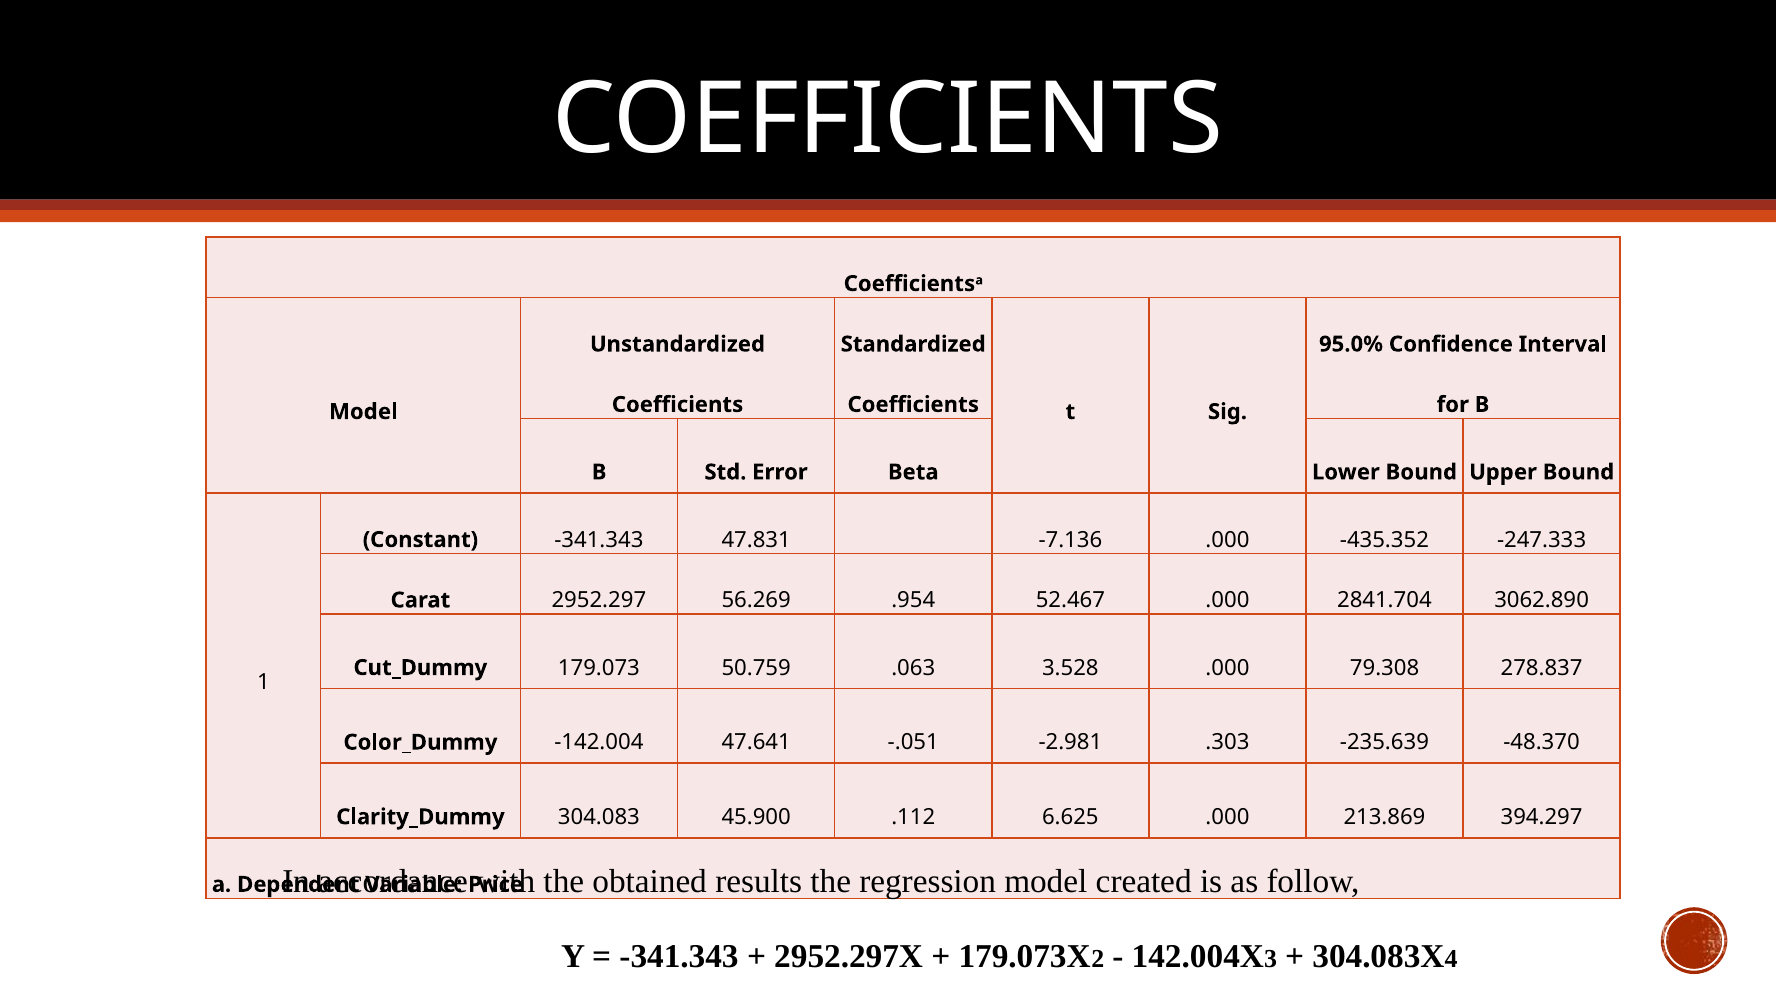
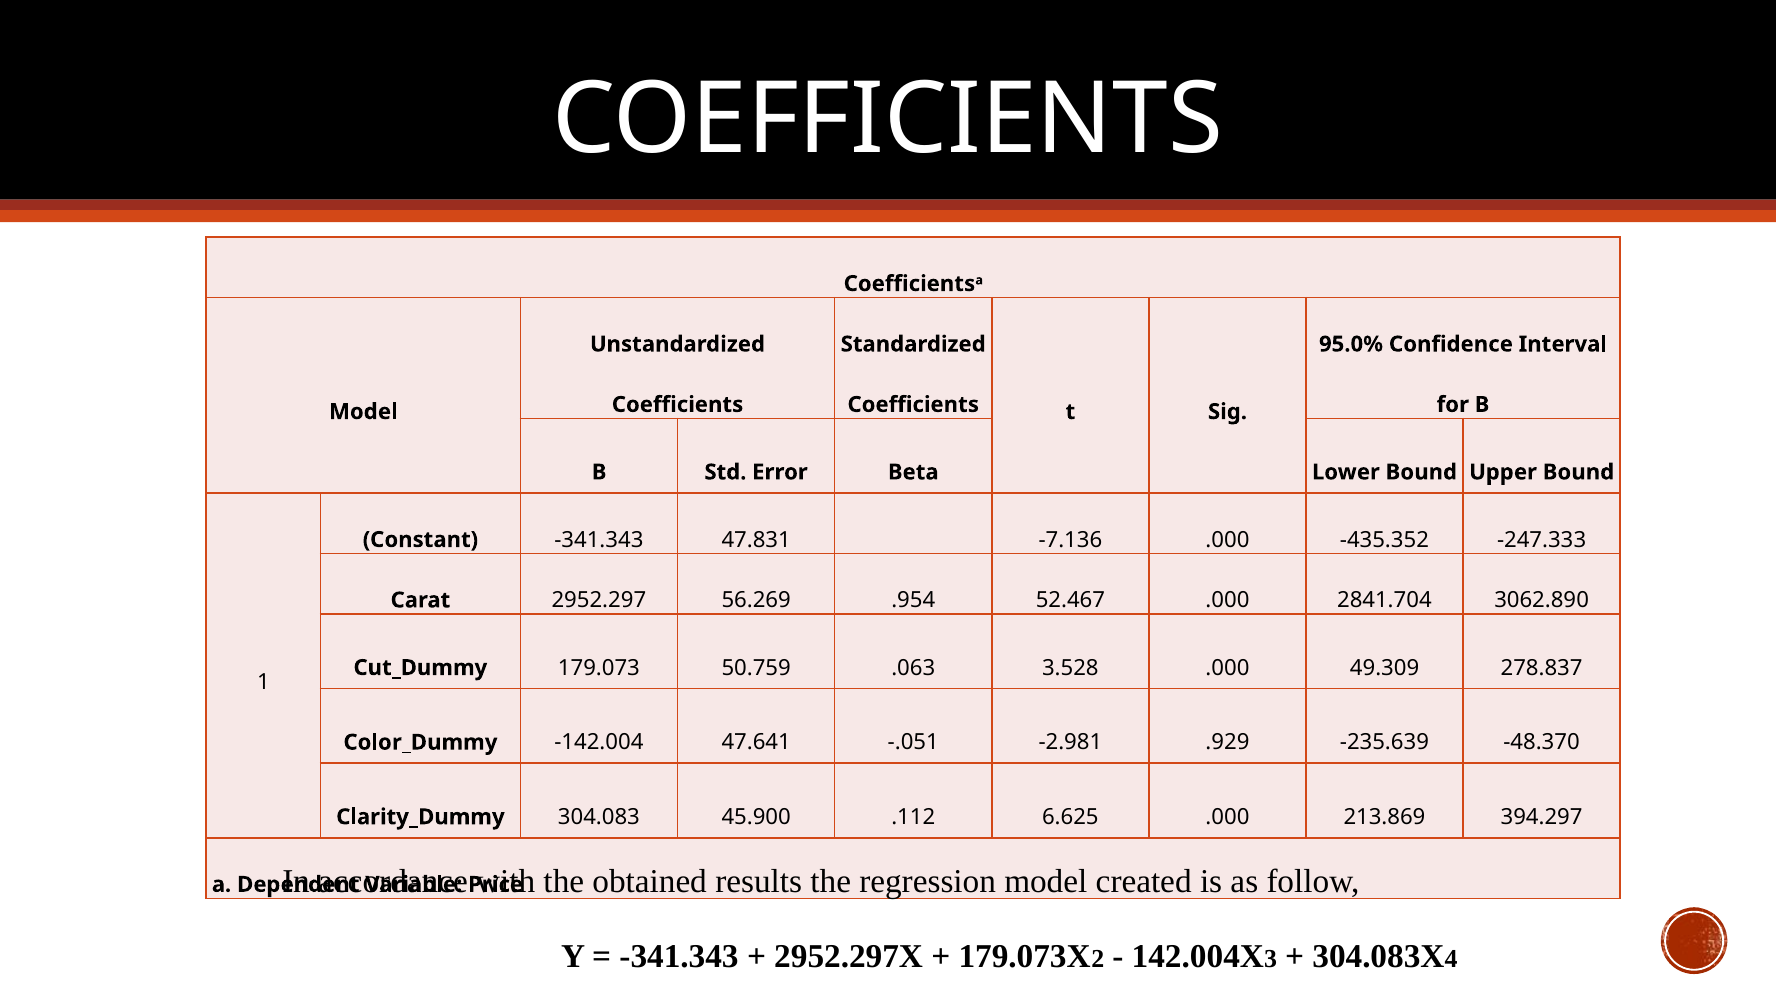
79.308: 79.308 -> 49.309 (1385, 668)
.303: .303 -> .929 (1227, 742)
